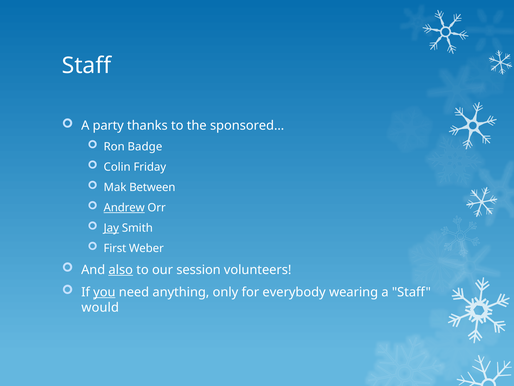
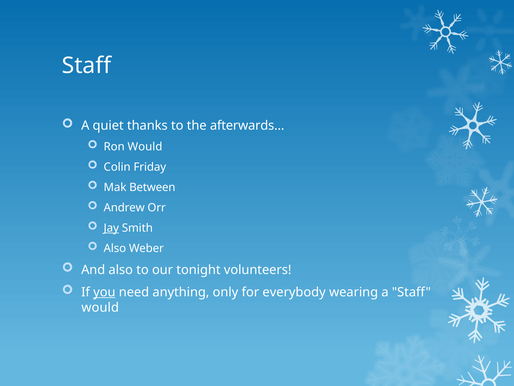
party: party -> quiet (108, 126)
sponsored…: sponsored… -> afterwards… (247, 126)
Ron Badge: Badge -> Would (145, 147)
Andrew underline: present -> none (124, 207)
First: First -> Also (115, 248)
also underline: present -> none (121, 269)
session: session -> tonight (198, 269)
